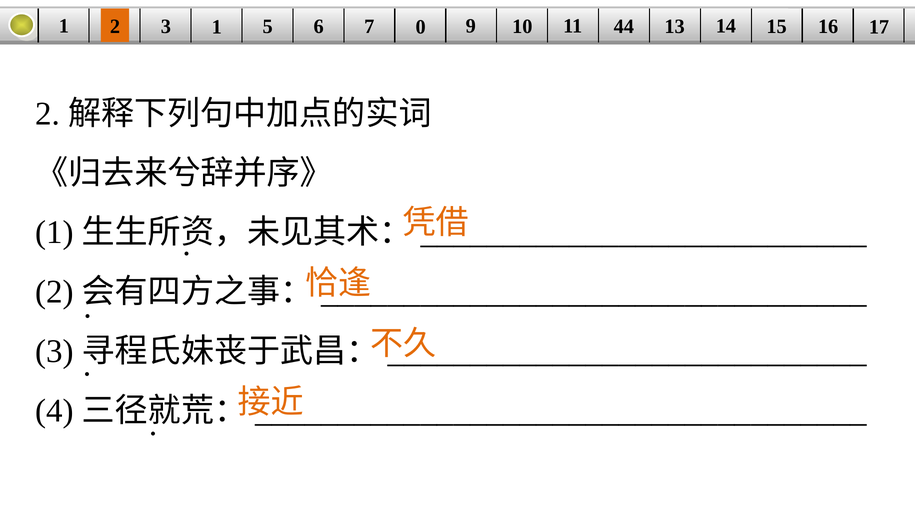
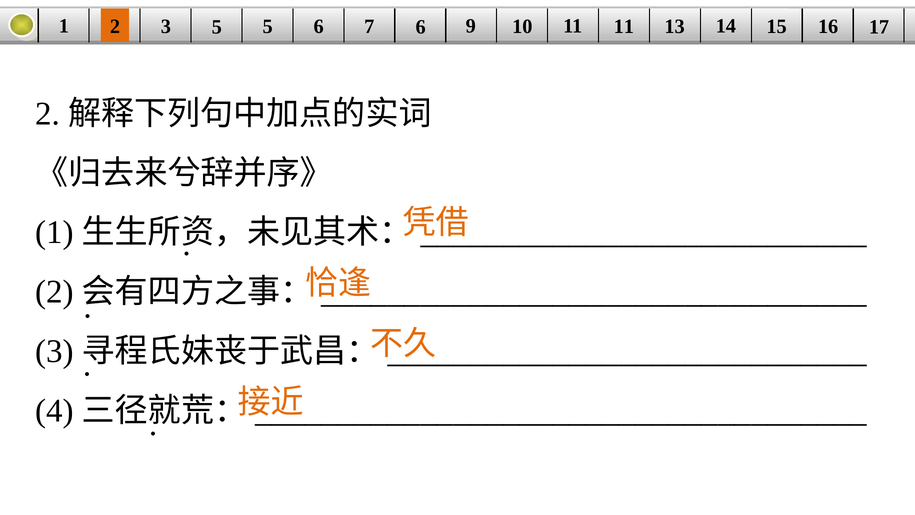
3 1: 1 -> 5 (217, 27)
7 0: 0 -> 6 (421, 27)
11 44: 44 -> 11 (624, 26)
